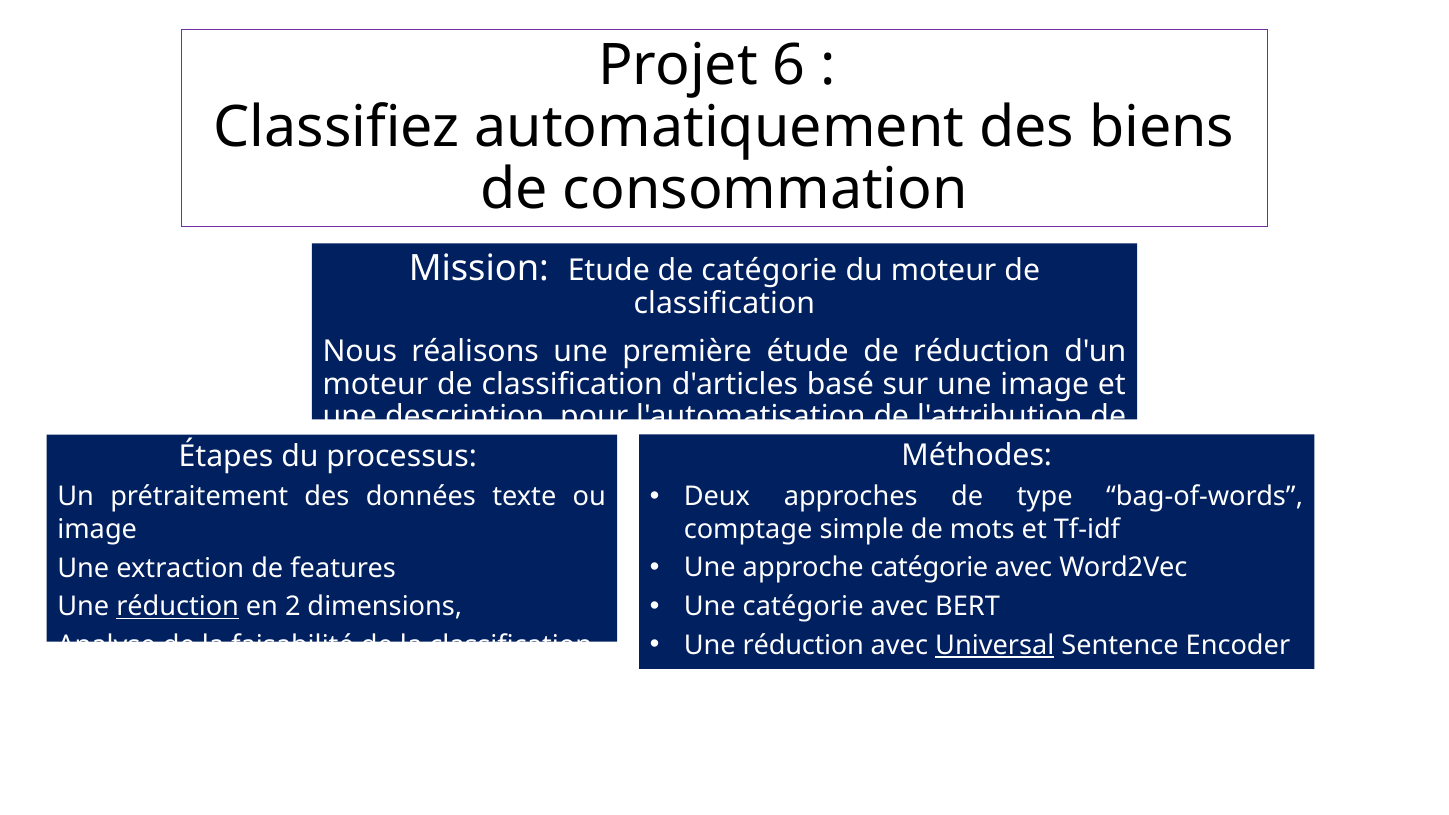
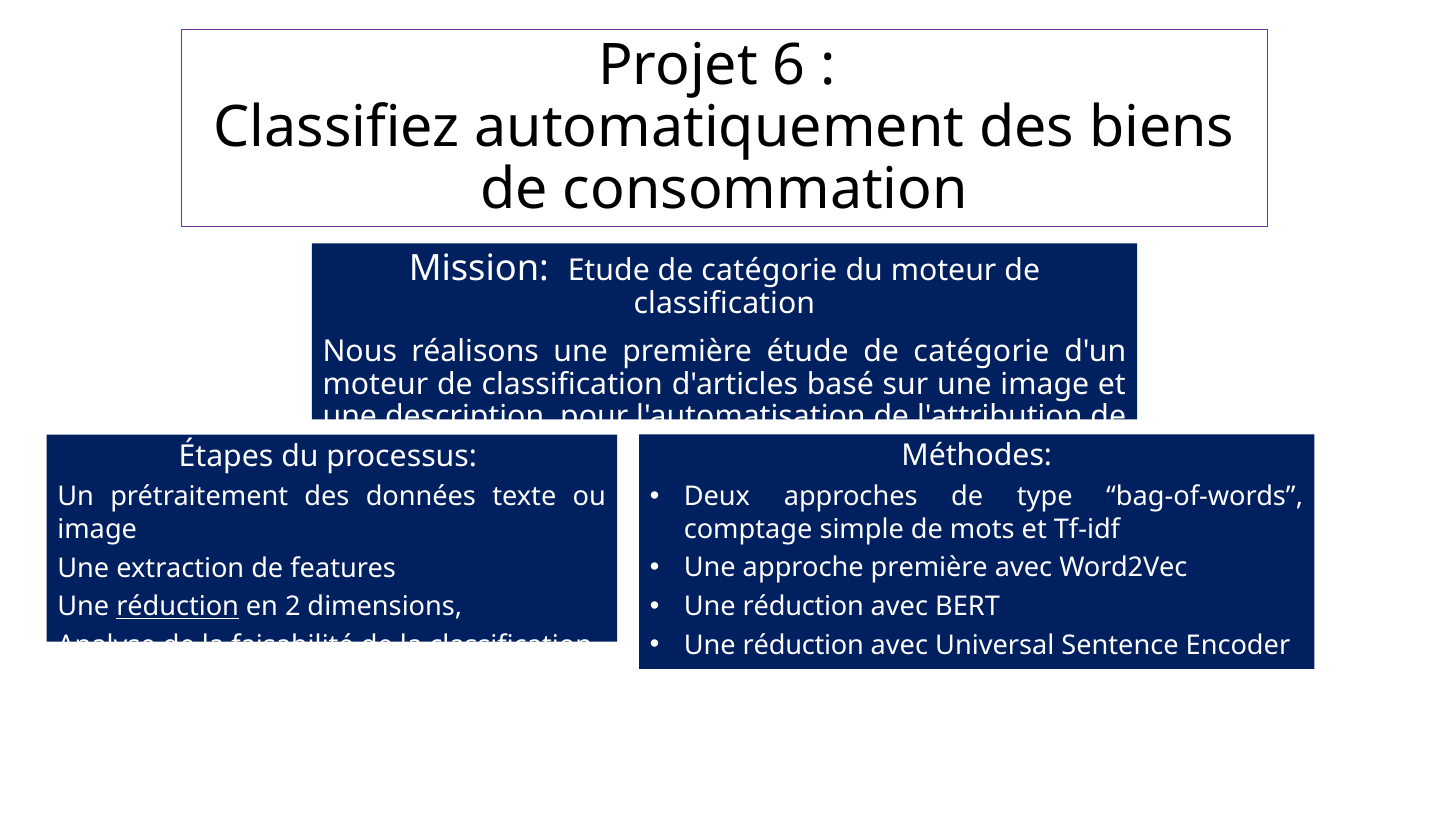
étude de réduction: réduction -> catégorie (981, 352)
approche catégorie: catégorie -> première (929, 568)
catégorie: catégorie -> réduction (803, 607)
Universal underline: present -> none (995, 645)
